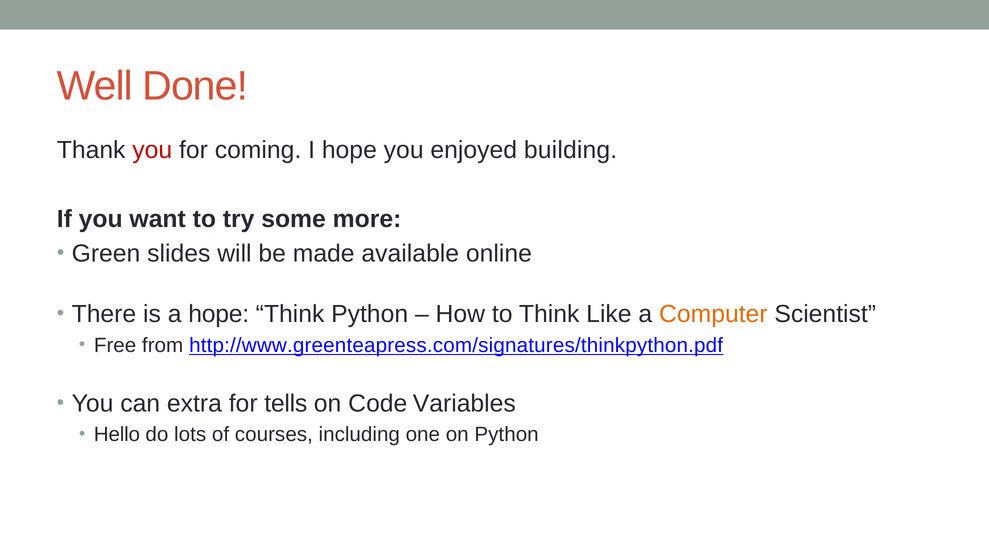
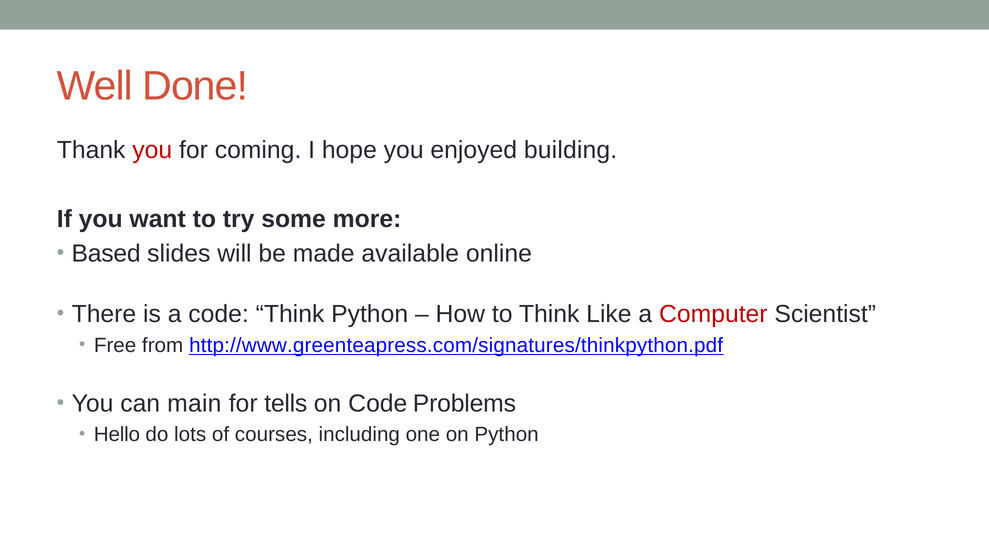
Green: Green -> Based (106, 254)
a hope: hope -> code (219, 314)
Computer colour: orange -> red (713, 314)
extra: extra -> main (194, 404)
Variables: Variables -> Problems (464, 404)
